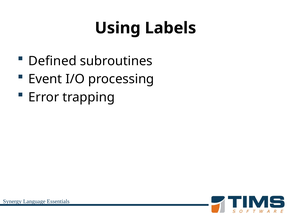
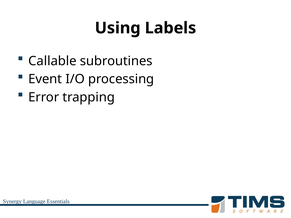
Defined: Defined -> Callable (52, 61)
